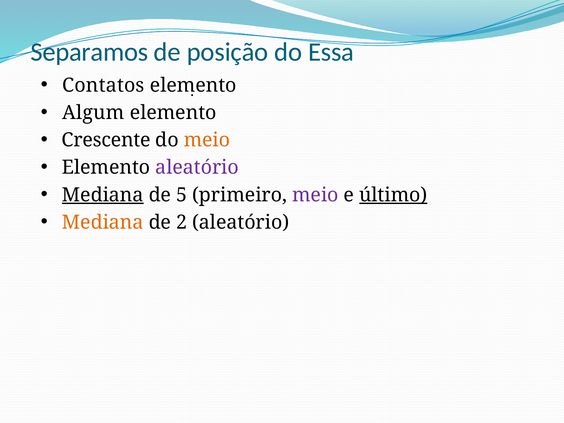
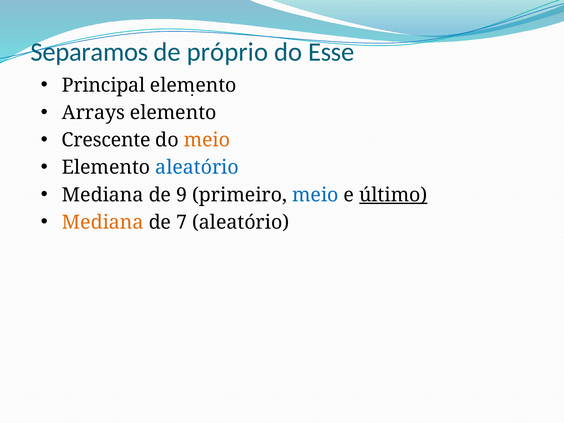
posição: posição -> próprio (227, 52)
Essa: Essa -> Esse (331, 52)
Contatos: Contatos -> Principal (103, 85)
Algum: Algum -> Arrays (93, 113)
aleatório colour: purple -> blue (197, 167)
Mediana underline: present -> none (103, 195)
5: 5 -> 9 (182, 195)
meio colour: purple -> blue (315, 195)
2: 2 -> 7 (182, 222)
